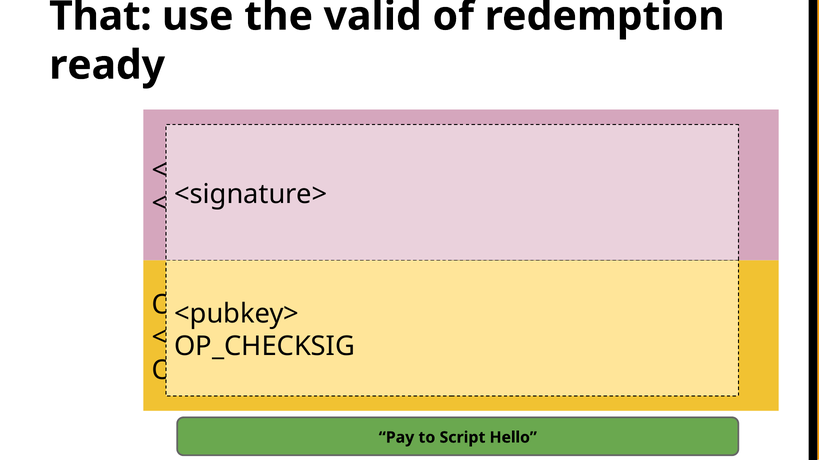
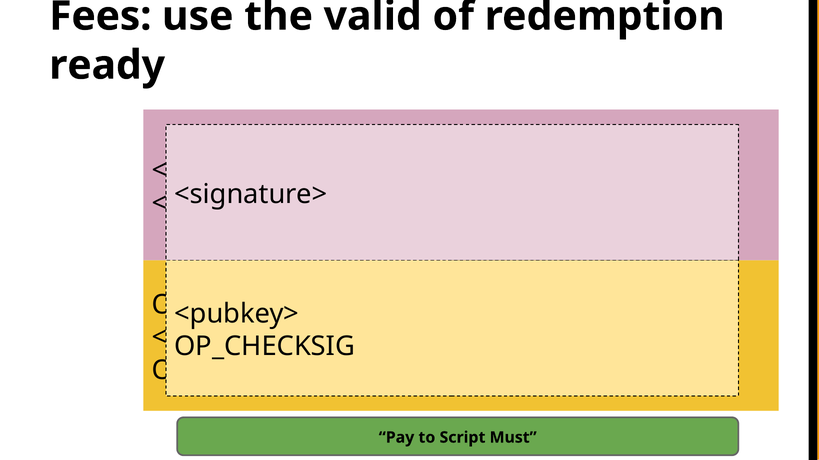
That: That -> Fees (100, 16)
Hello: Hello -> Must (513, 438)
